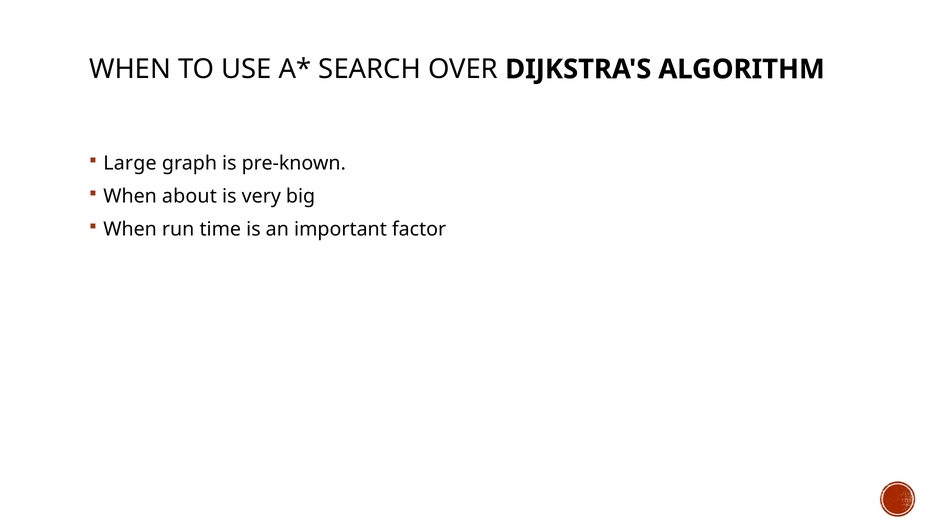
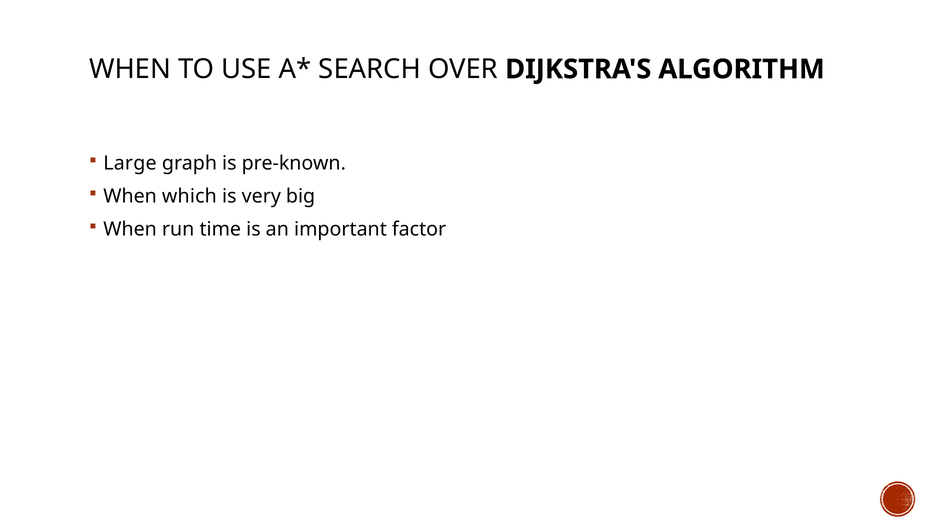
about: about -> which (189, 196)
